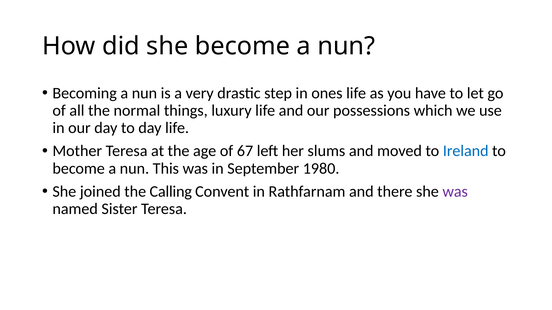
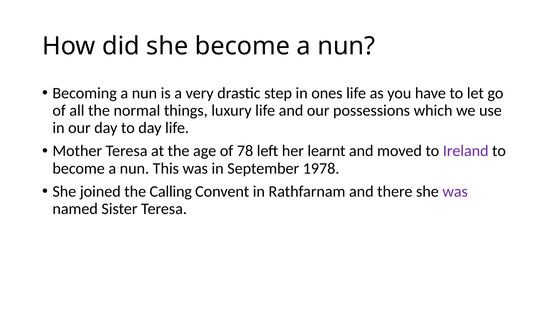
67: 67 -> 78 (245, 151)
slums: slums -> learnt (327, 151)
Ireland colour: blue -> purple (466, 151)
1980: 1980 -> 1978 (321, 169)
